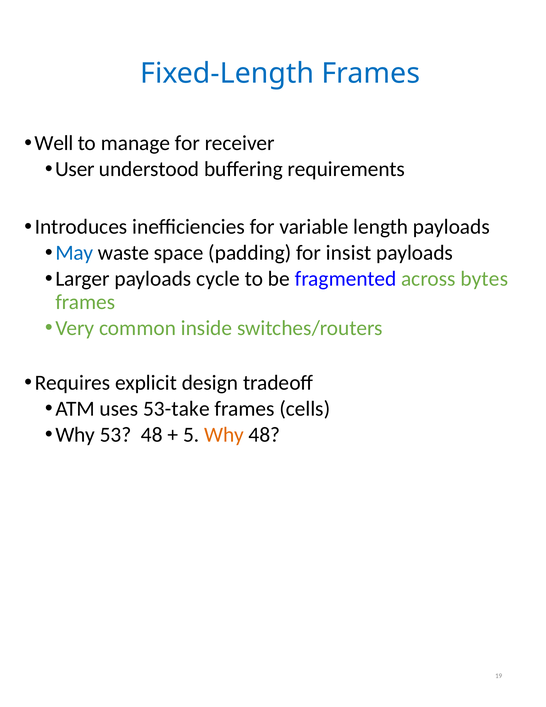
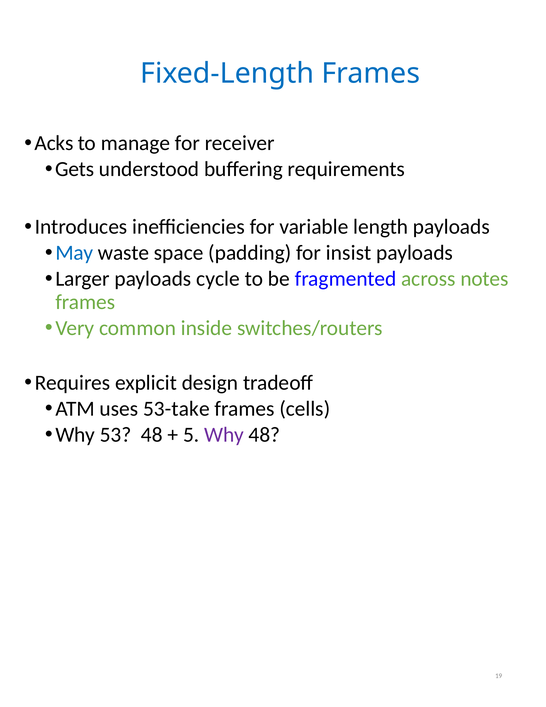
Well: Well -> Acks (54, 143)
User: User -> Gets (75, 169)
bytes: bytes -> notes (484, 279)
Why colour: orange -> purple (224, 434)
